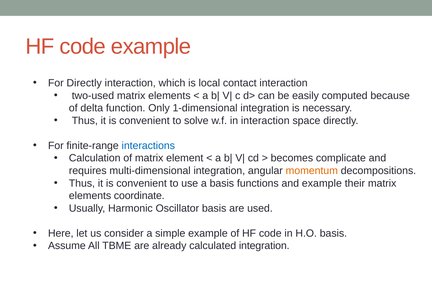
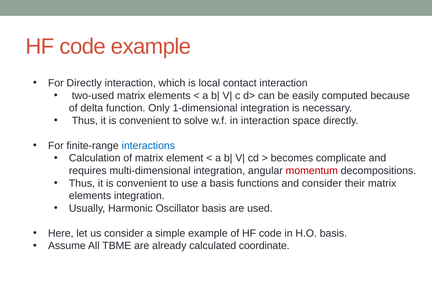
momentum colour: orange -> red (312, 171)
and example: example -> consider (322, 183)
elements coordinate: coordinate -> integration (139, 196)
calculated integration: integration -> coordinate (264, 246)
